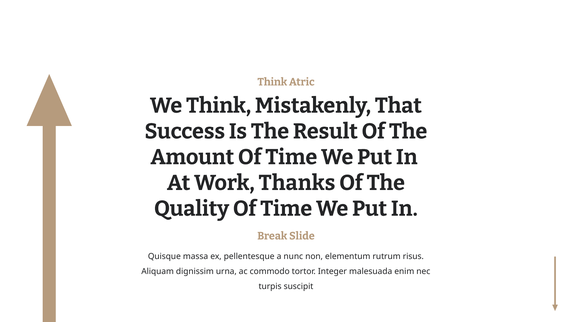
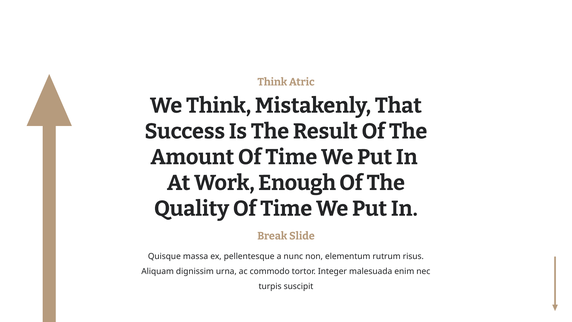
Thanks: Thanks -> Enough (297, 183)
